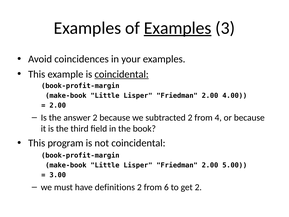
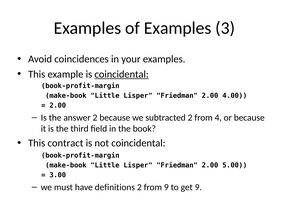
Examples underline: present -> none (178, 28)
program: program -> contract (65, 143)
from 6: 6 -> 9 (166, 187)
get 2: 2 -> 9 (198, 187)
